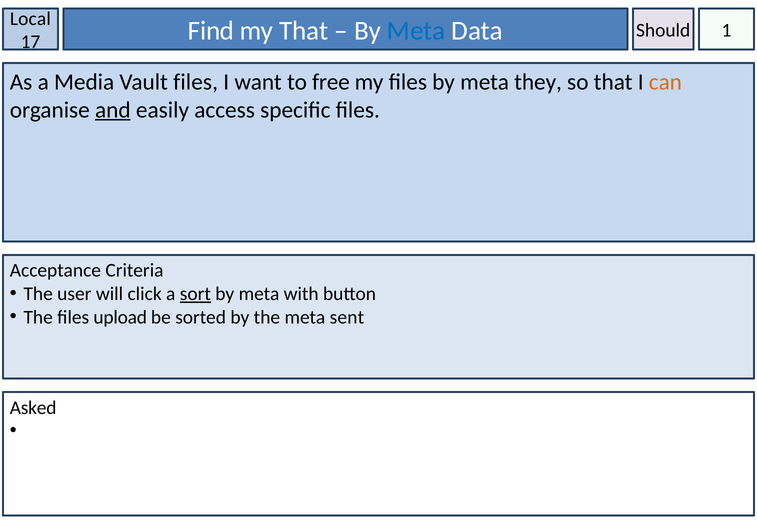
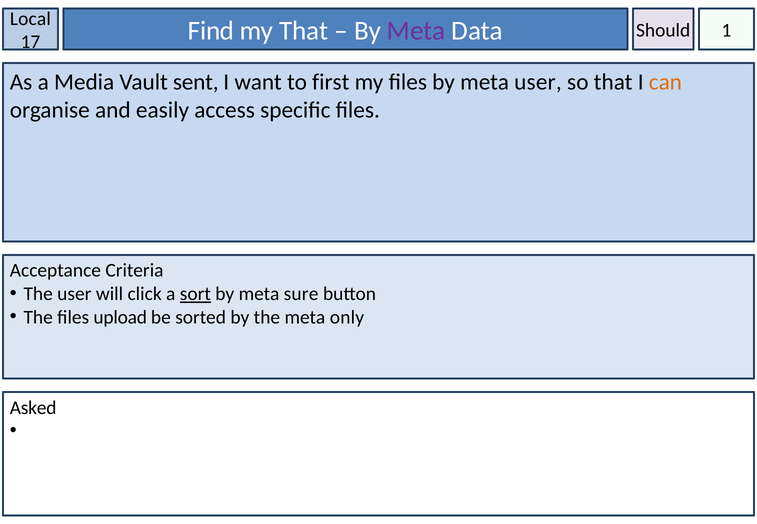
Meta colour: blue -> purple (416, 31)
Vault files: files -> sent (196, 82)
free: free -> first (331, 82)
meta they: they -> user (538, 82)
and underline: present -> none (113, 110)
with: with -> sure (301, 294)
sent: sent -> only (347, 317)
